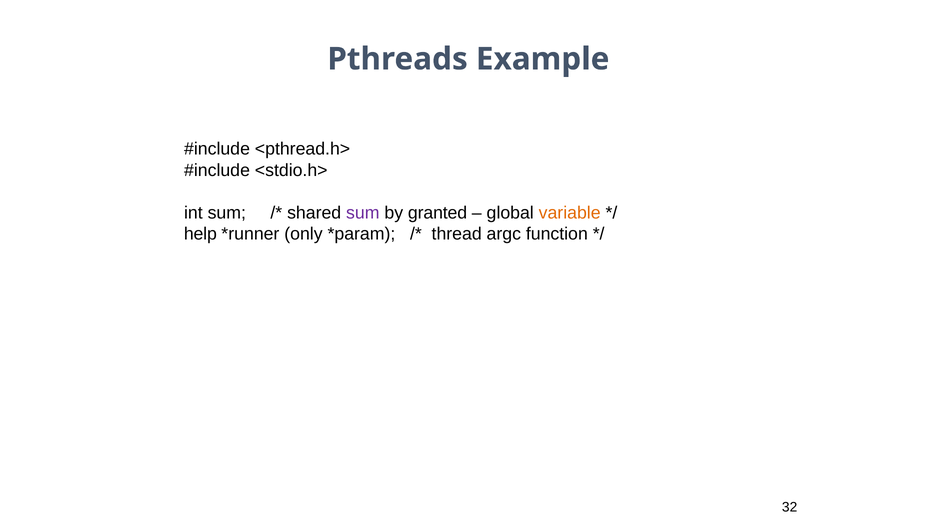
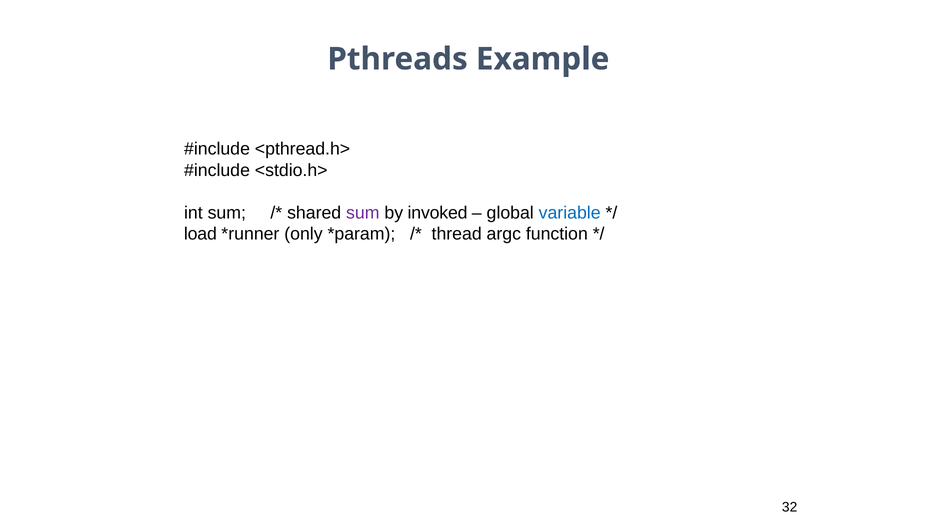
granted: granted -> invoked (438, 213)
variable colour: orange -> blue (570, 213)
help: help -> load (200, 234)
